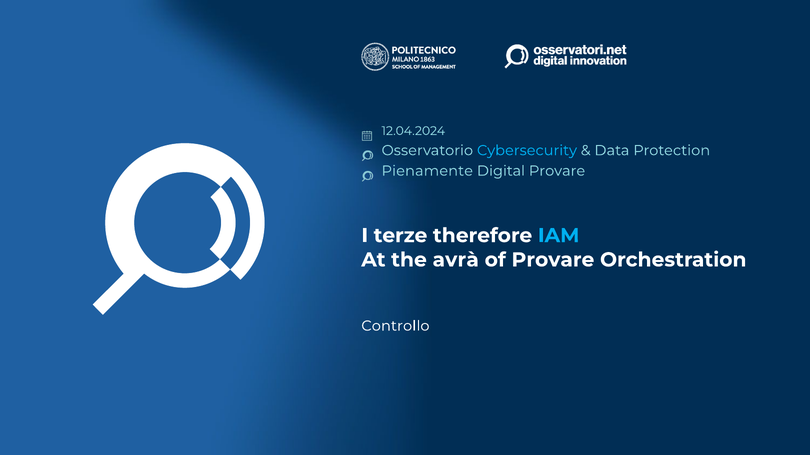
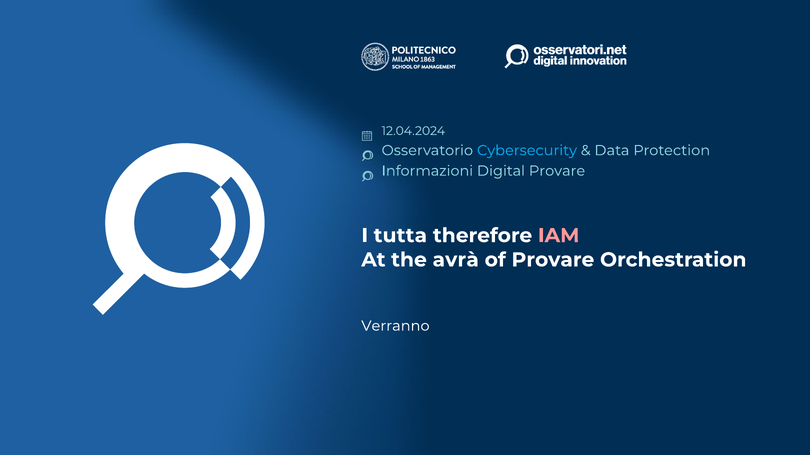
Pienamente: Pienamente -> Informazioni (427, 171)
terze: terze -> tutta (400, 236)
IAM colour: light blue -> pink (559, 236)
Controllo: Controllo -> Verranno (395, 326)
